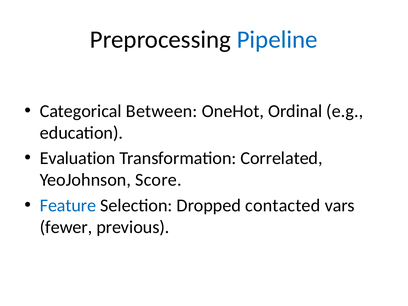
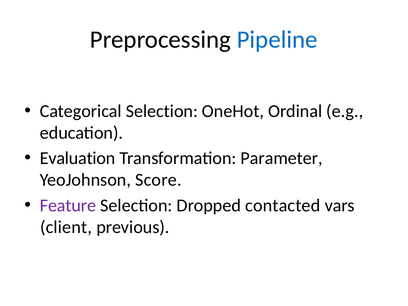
Categorical Between: Between -> Selection (162, 111)
Correlated: Correlated -> Parameter (282, 158)
Feature colour: blue -> purple (68, 205)
fewer: fewer -> client (66, 227)
